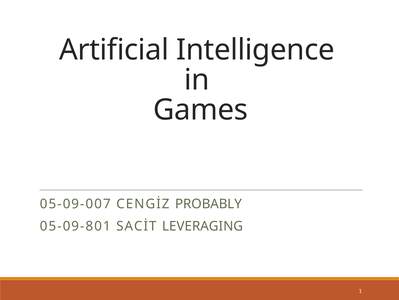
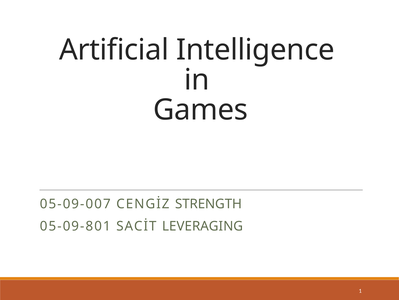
PROBABLY: PROBABLY -> STRENGTH (209, 204)
